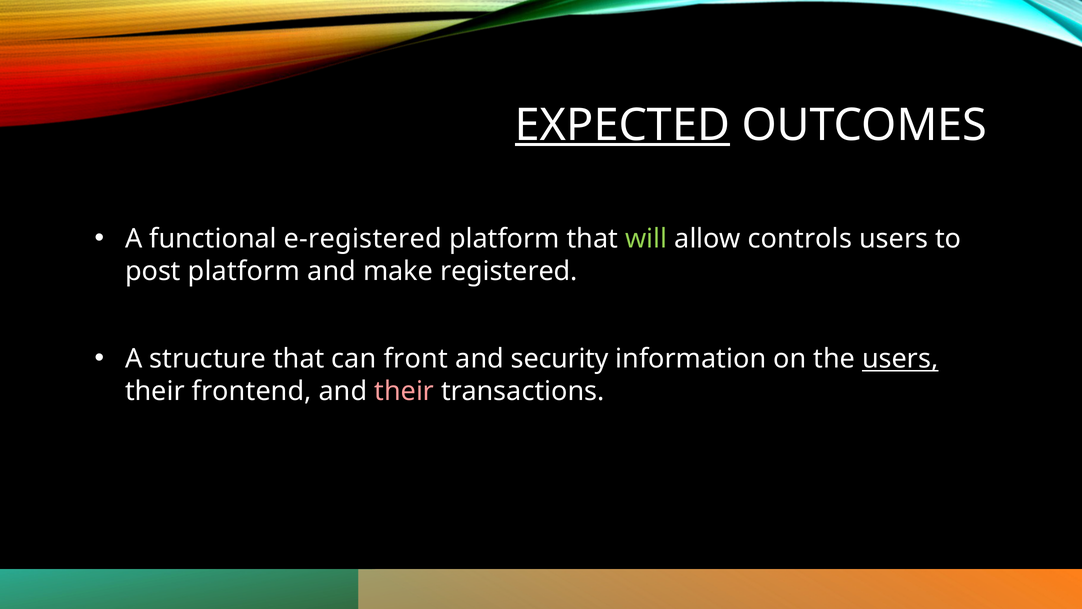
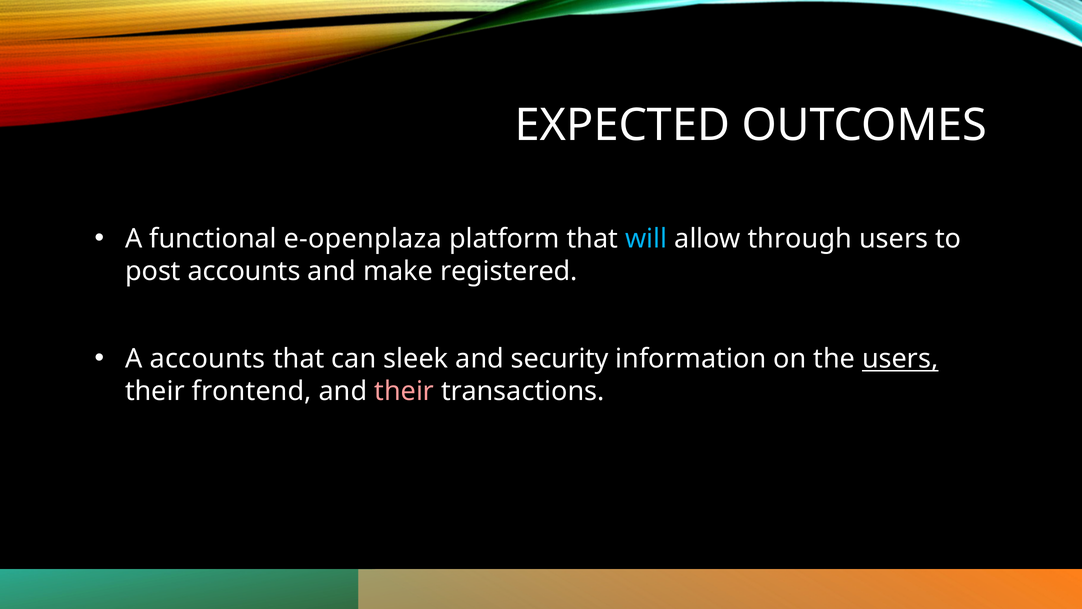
EXPECTED underline: present -> none (622, 125)
e-registered: e-registered -> e-openplaza (363, 239)
will colour: light green -> light blue (646, 239)
controls: controls -> through (800, 239)
post platform: platform -> accounts (244, 271)
A structure: structure -> accounts (208, 359)
front: front -> sleek (416, 359)
